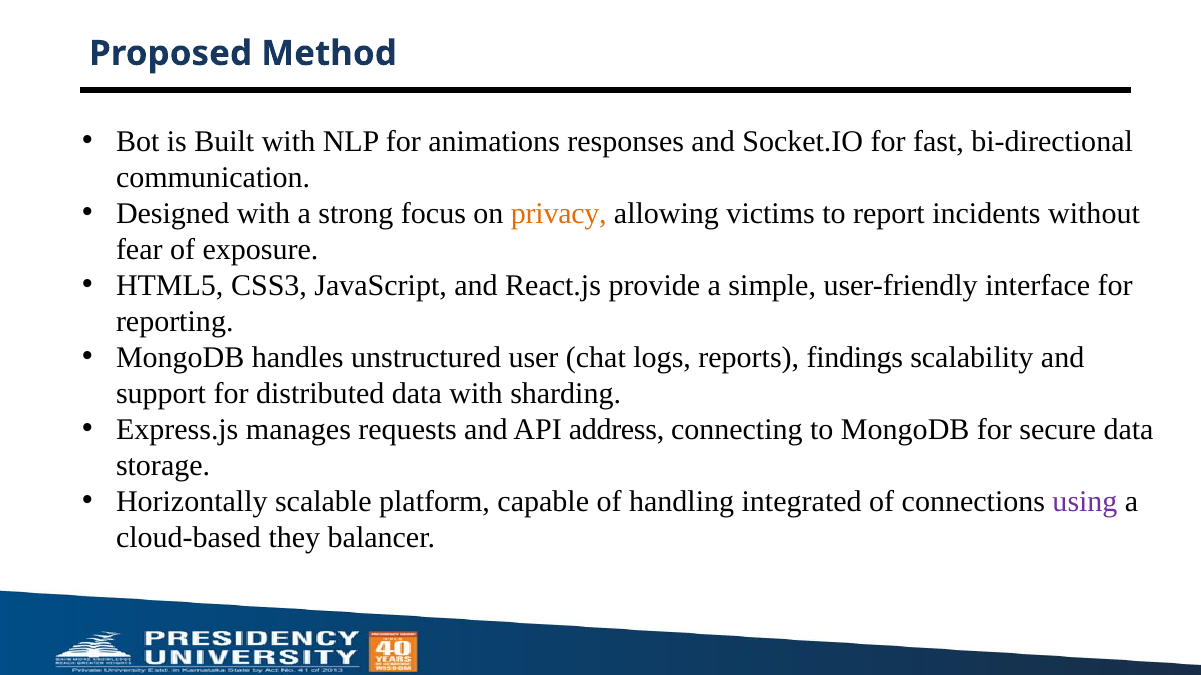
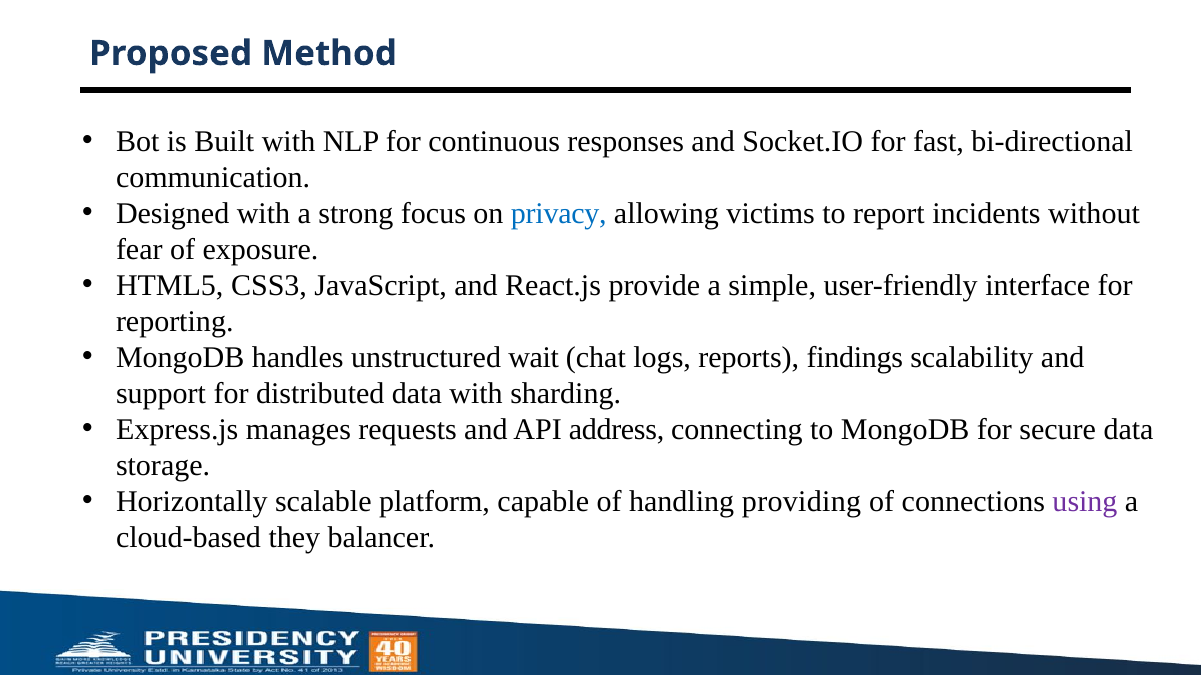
animations: animations -> continuous (494, 142)
privacy colour: orange -> blue (559, 214)
user: user -> wait (534, 358)
integrated: integrated -> providing (802, 502)
